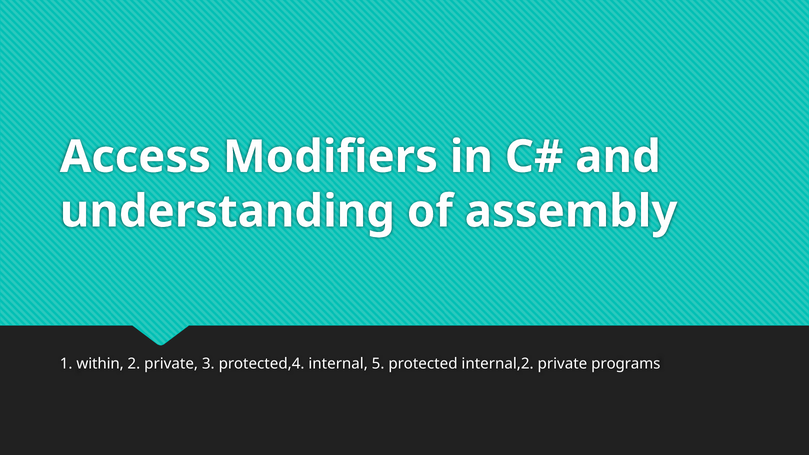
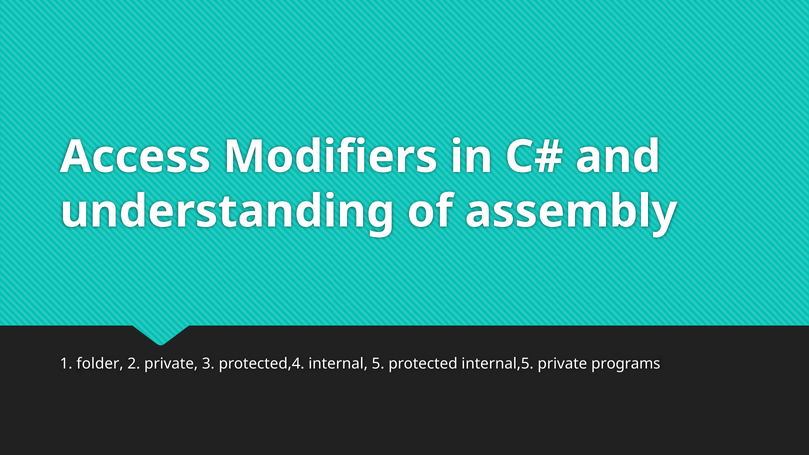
within: within -> folder (100, 364)
internal,2: internal,2 -> internal,5 (498, 364)
